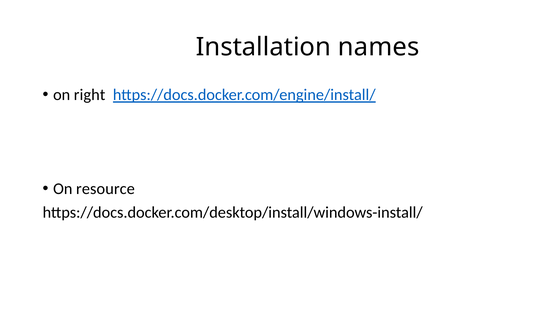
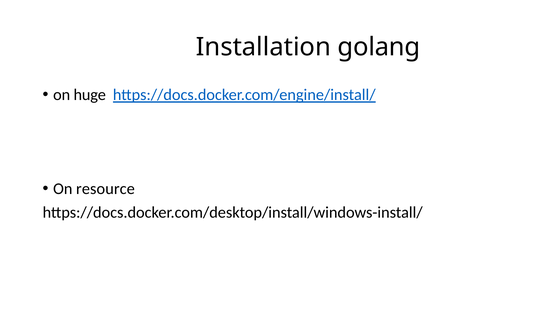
names: names -> golang (379, 47)
right: right -> huge (90, 95)
